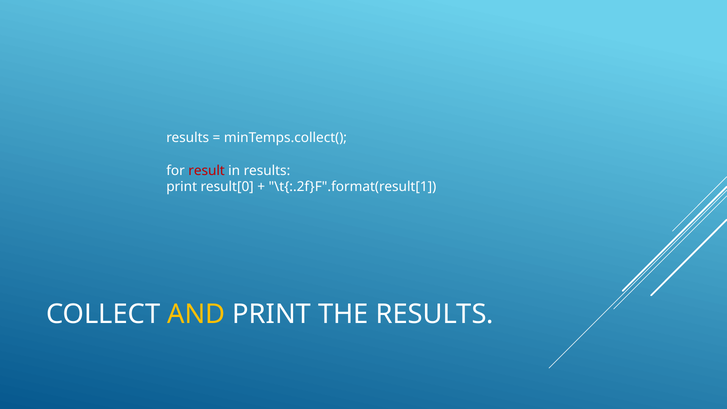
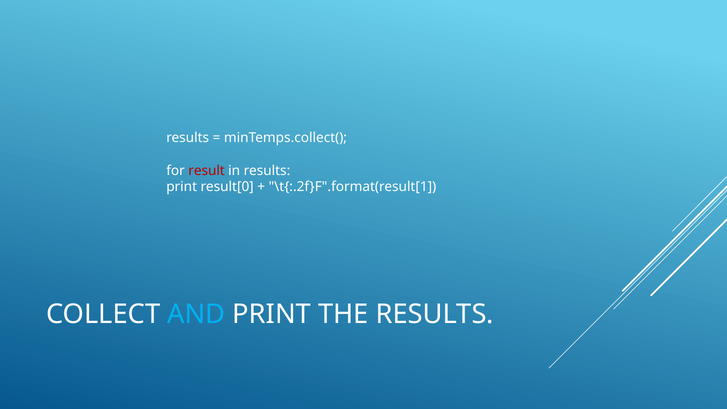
AND colour: yellow -> light blue (196, 314)
